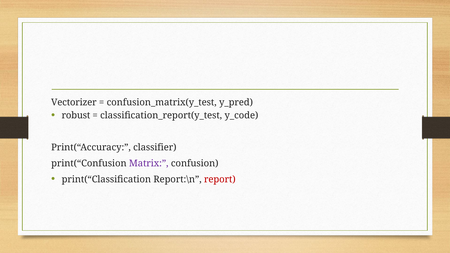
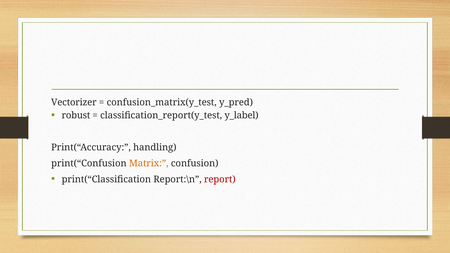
y_code: y_code -> y_label (241, 116)
classifier: classifier -> handling (155, 147)
Matrix colour: purple -> orange (149, 163)
